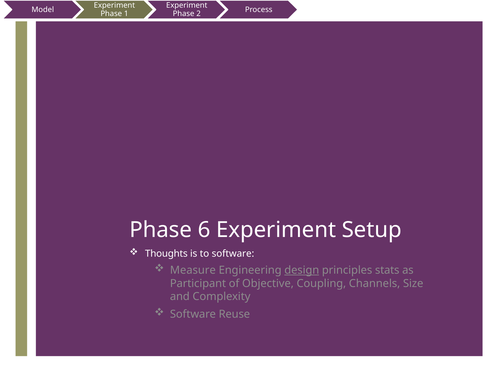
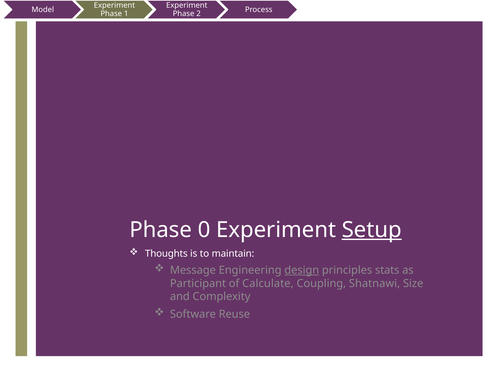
6: 6 -> 0 (204, 230)
Setup underline: none -> present (372, 230)
to software: software -> maintain (233, 254)
Measure: Measure -> Message (193, 271)
Objective: Objective -> Calculate (268, 284)
Channels: Channels -> Shatnawi (375, 284)
